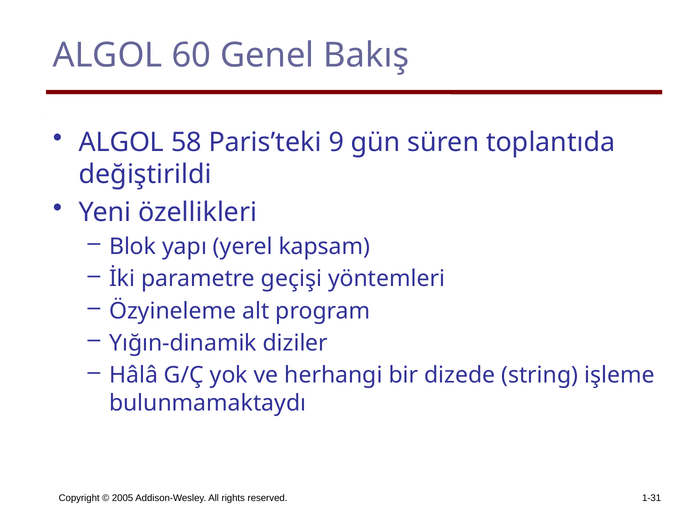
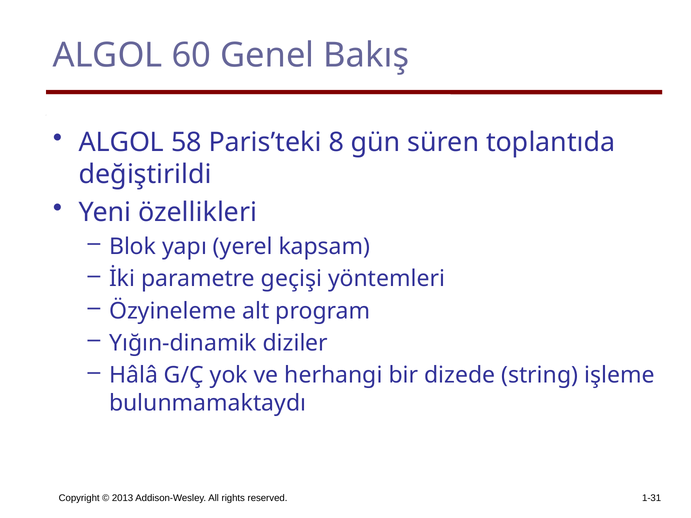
9: 9 -> 8 (336, 142)
2005: 2005 -> 2013 (123, 498)
